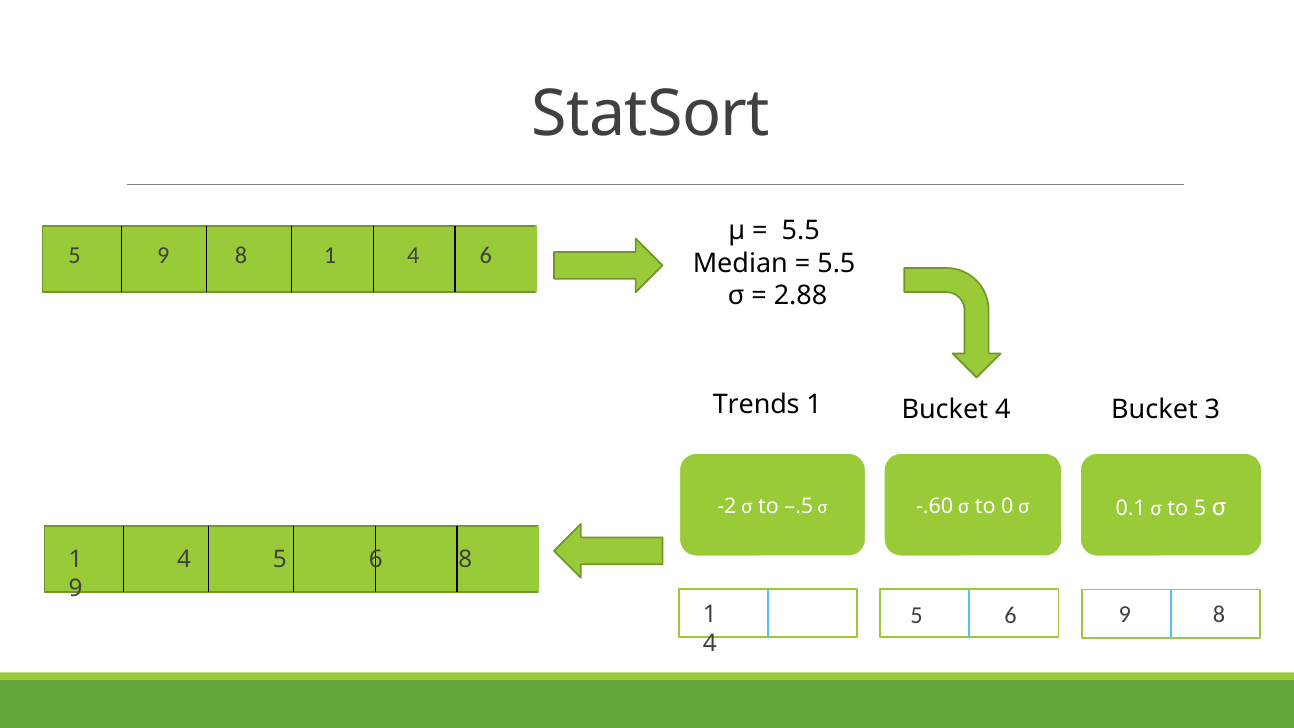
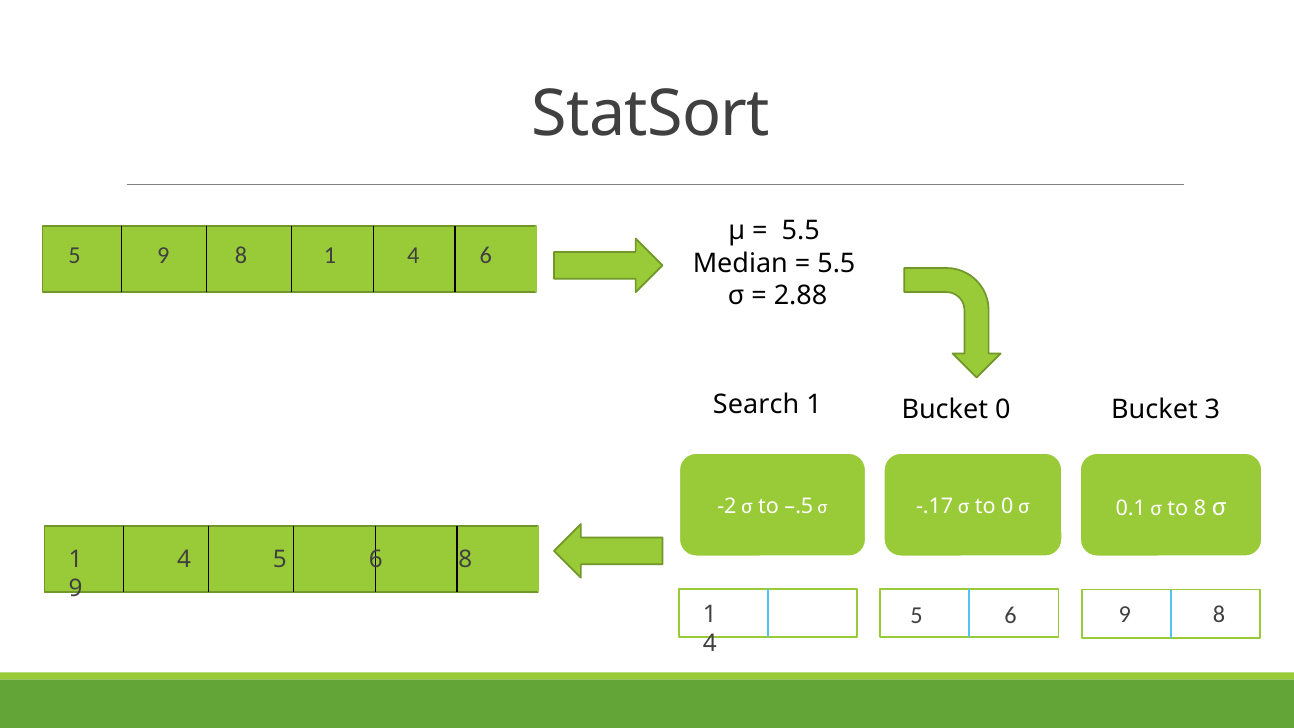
Trends: Trends -> Search (756, 405)
Bucket 4: 4 -> 0 (1003, 409)
-.60: -.60 -> -.17 (935, 506)
to 5: 5 -> 8 (1200, 508)
